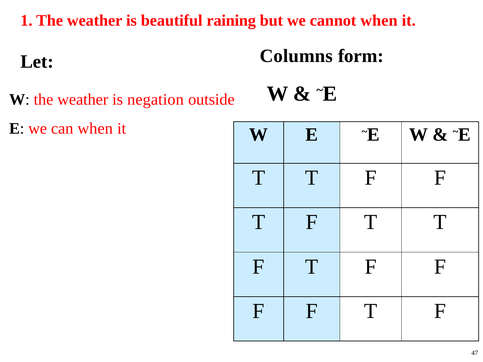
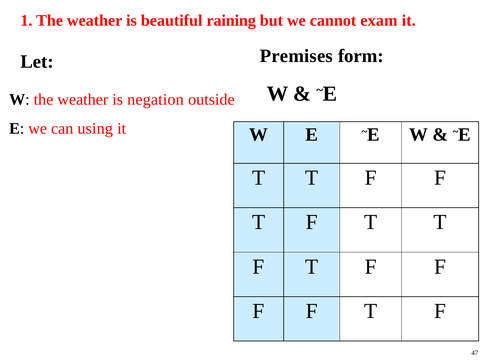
cannot when: when -> exam (379, 21)
Columns: Columns -> Premises (296, 56)
can when: when -> using (95, 129)
